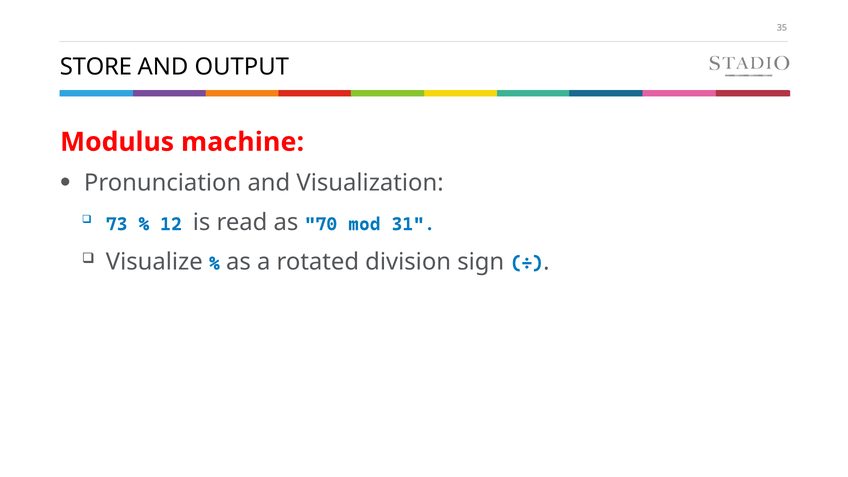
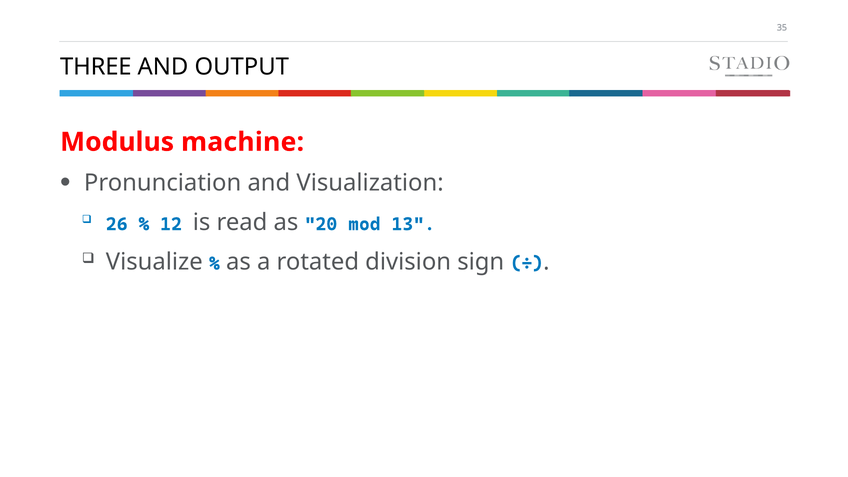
STORE: STORE -> THREE (96, 67)
73: 73 -> 26 (117, 224)
70: 70 -> 20 (321, 224)
31: 31 -> 13 (413, 224)
